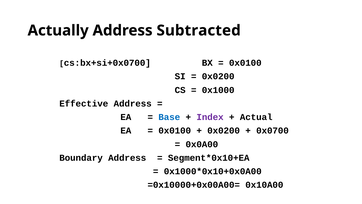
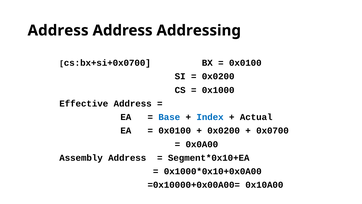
Actually: Actually -> Address (58, 30)
Subtracted: Subtracted -> Addressing (199, 30)
Index colour: purple -> blue (210, 117)
Boundary: Boundary -> Assembly (81, 158)
